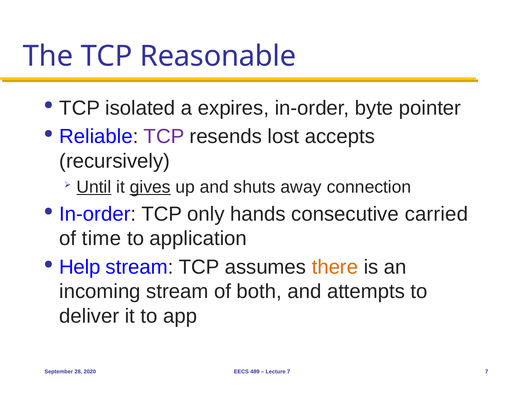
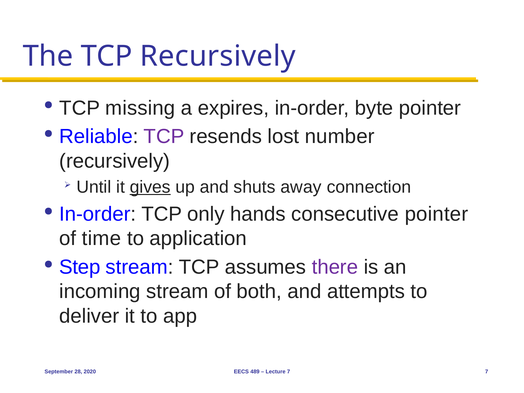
TCP Reasonable: Reasonable -> Recursively (218, 56)
isolated: isolated -> missing (140, 108)
accepts: accepts -> number (340, 137)
Until underline: present -> none (94, 187)
consecutive carried: carried -> pointer (436, 214)
Help: Help -> Step (80, 267)
there colour: orange -> purple (335, 267)
